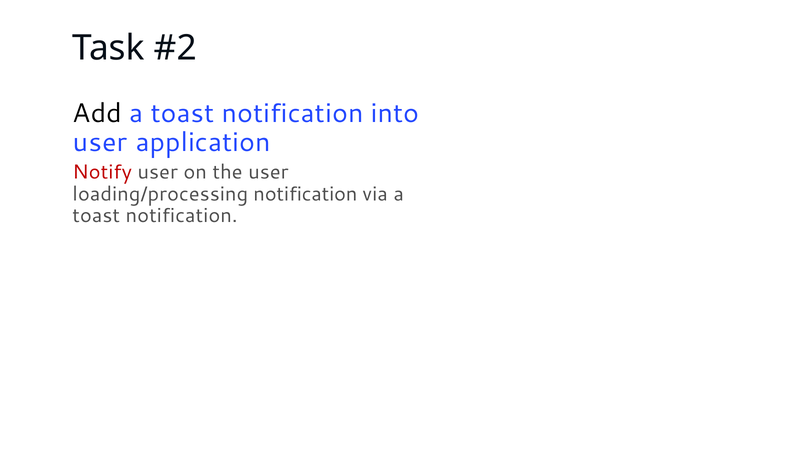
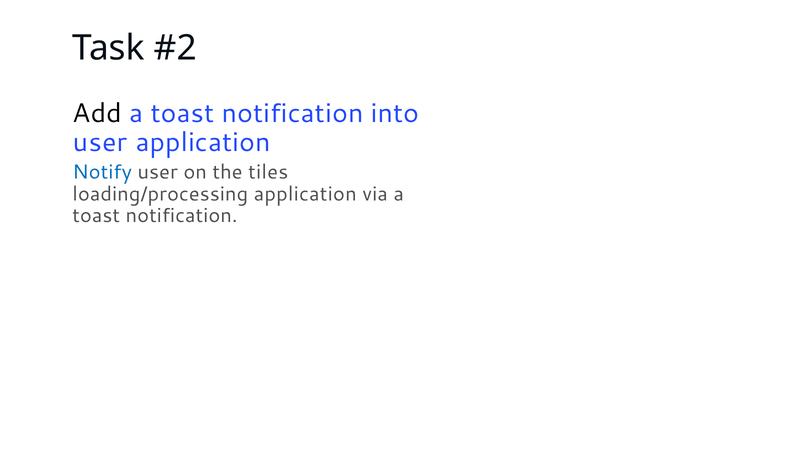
Notify colour: red -> blue (102, 172)
the user: user -> tiles (268, 172)
loading/processing notification: notification -> application (305, 194)
